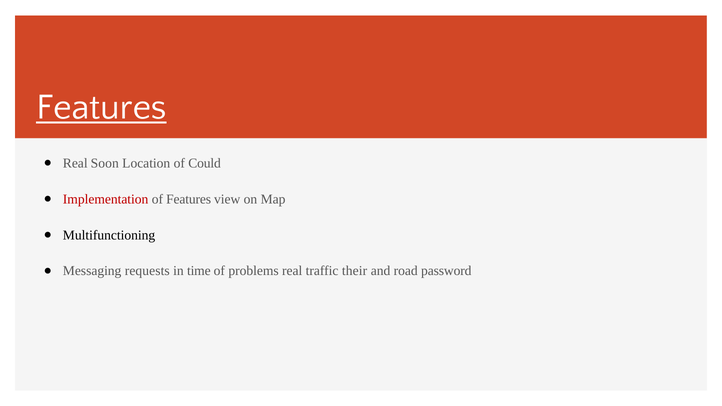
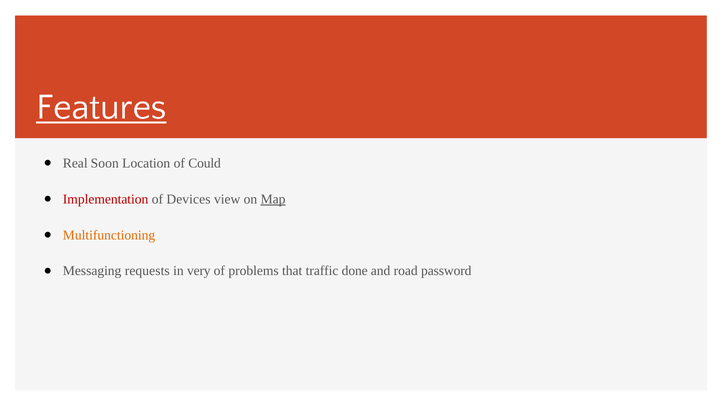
of Features: Features -> Devices (188, 199)
Map underline: none -> present (273, 199)
Multifunctioning colour: black -> orange (109, 235)
time: time -> very (199, 271)
problems real: real -> that (292, 271)
their: their -> done (355, 271)
